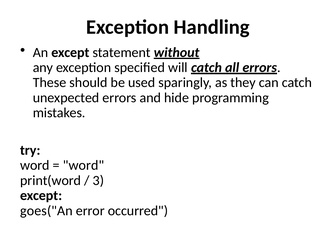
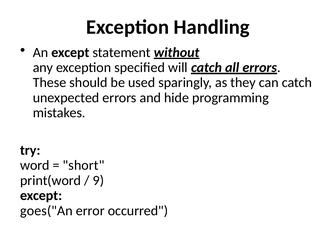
word: word -> short (84, 165)
3: 3 -> 9 (98, 180)
